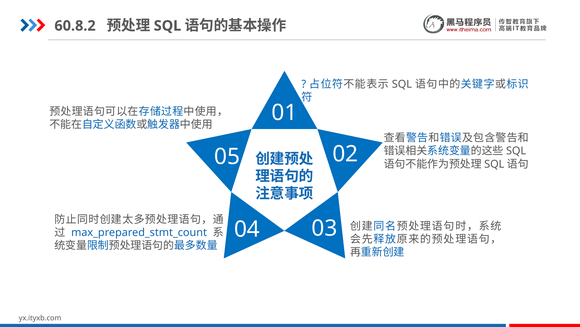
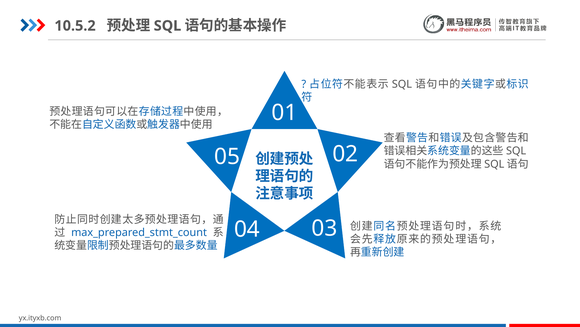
60.8.2: 60.8.2 -> 10.5.2 (75, 26)
